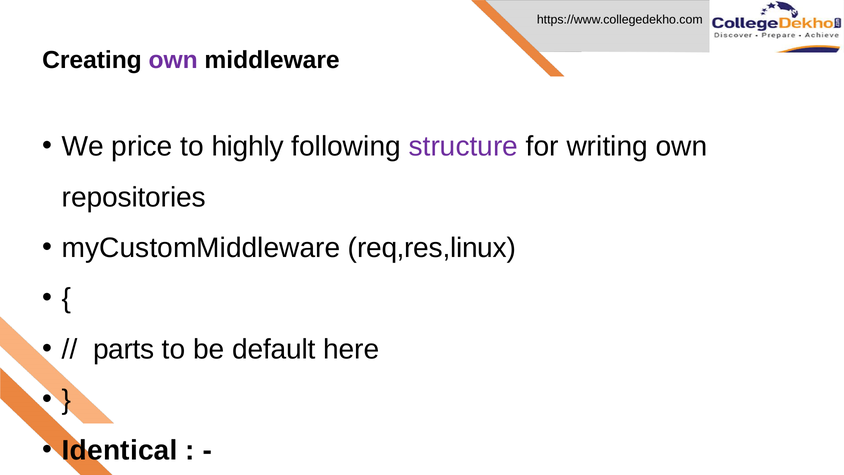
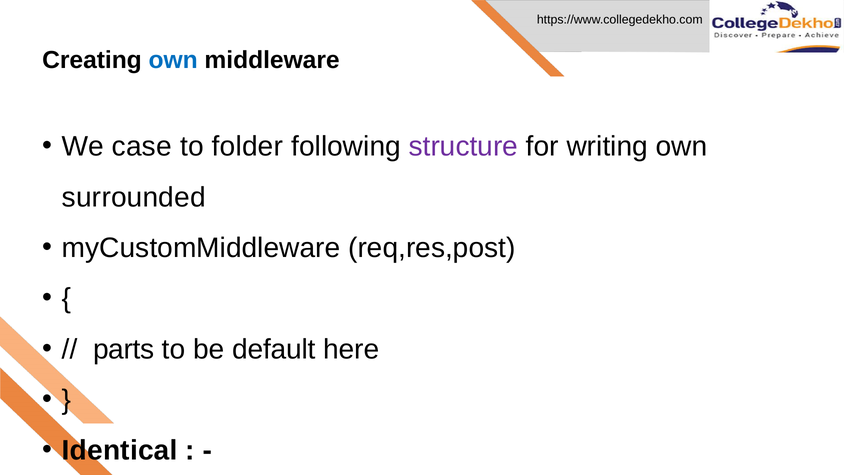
own colour: purple -> blue (173, 60)
price: price -> case (142, 146)
highly: highly -> folder (247, 146)
repositories: repositories -> surrounded (134, 197)
req,res,linux: req,res,linux -> req,res,post (432, 248)
